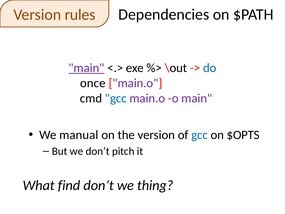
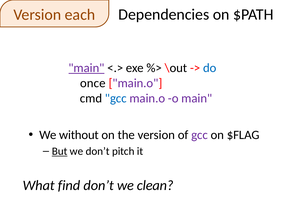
rules: rules -> each (80, 15)
manual: manual -> without (79, 135)
gcc colour: blue -> purple (200, 135)
$OPTS: $OPTS -> $FLAG (243, 135)
But underline: none -> present (60, 151)
thing: thing -> clean (155, 185)
